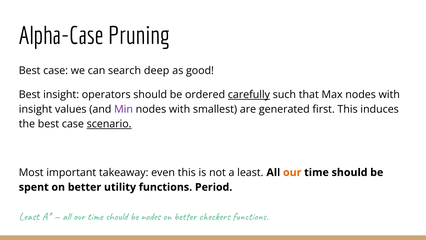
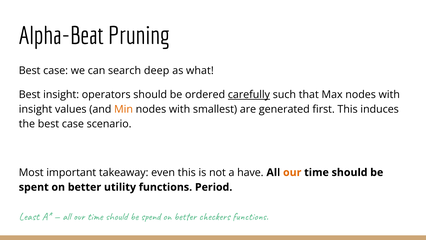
Alpha-Case: Alpha-Case -> Alpha-Beat (61, 36)
good: good -> what (200, 70)
Min colour: purple -> orange (124, 109)
scenario underline: present -> none (109, 124)
a least: least -> have (250, 172)
be nodes: nodes -> spend (151, 216)
